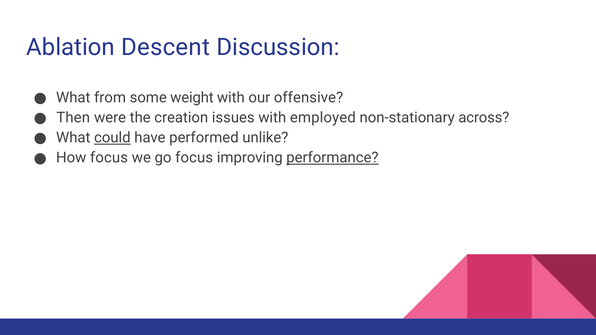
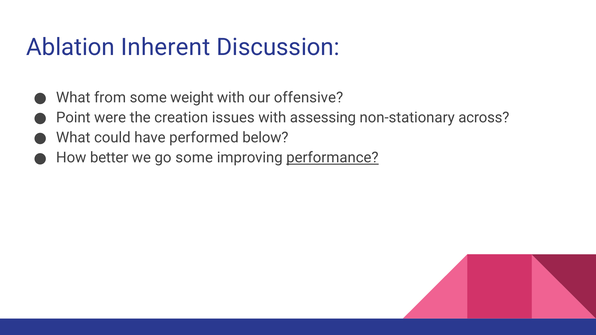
Descent: Descent -> Inherent (166, 47)
Then: Then -> Point (73, 118)
employed: employed -> assessing (323, 118)
could underline: present -> none (112, 138)
unlike: unlike -> below (265, 138)
How focus: focus -> better (109, 158)
go focus: focus -> some (194, 158)
